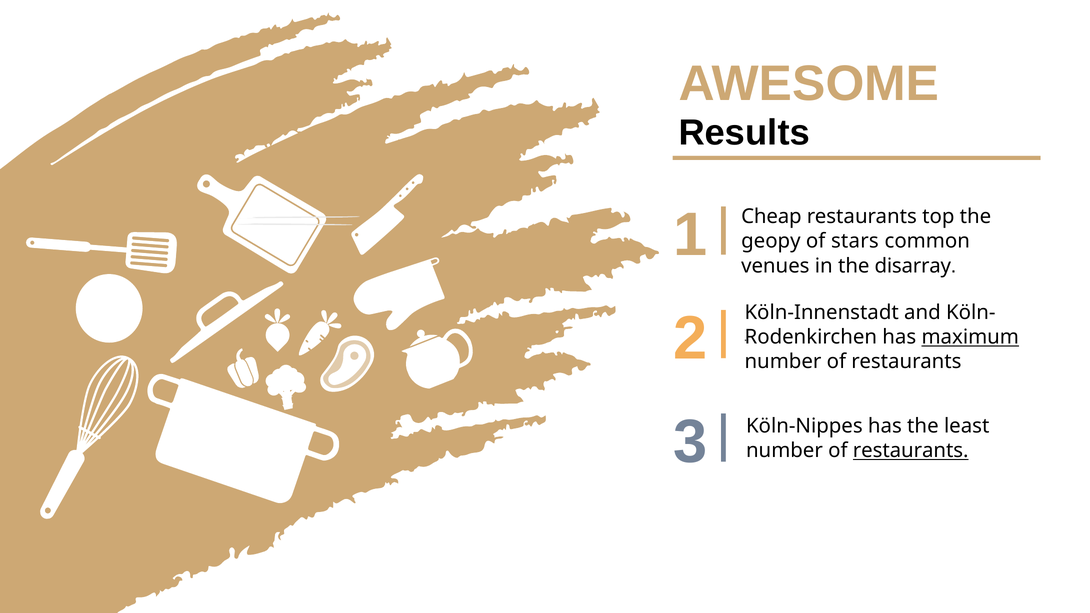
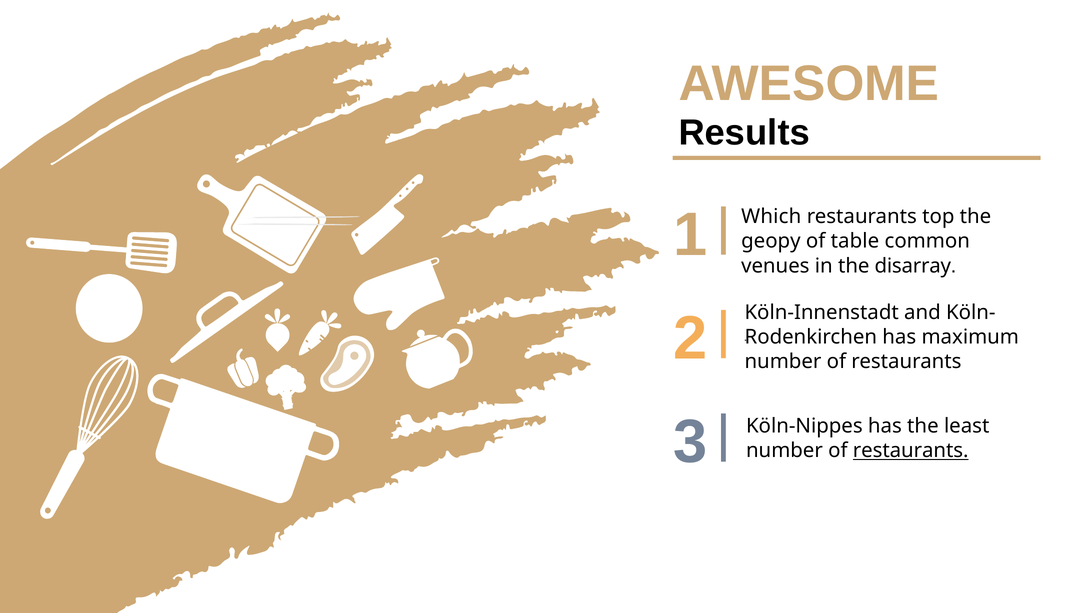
Cheap: Cheap -> Which (771, 217)
stars: stars -> table (855, 241)
maximum underline: present -> none (970, 337)
